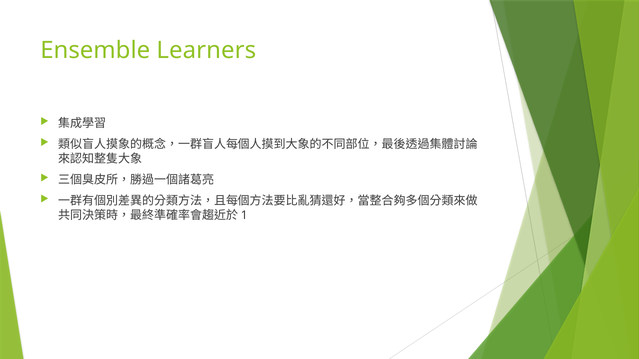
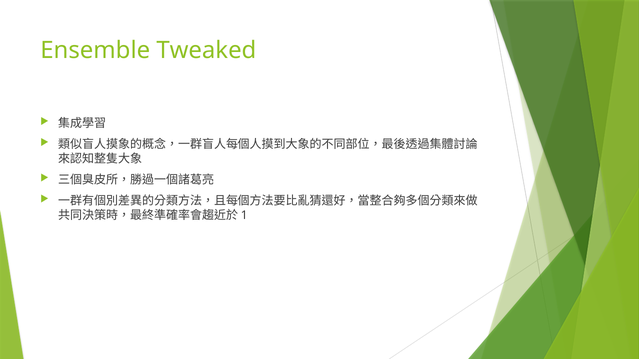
Learners: Learners -> Tweaked (206, 50)
